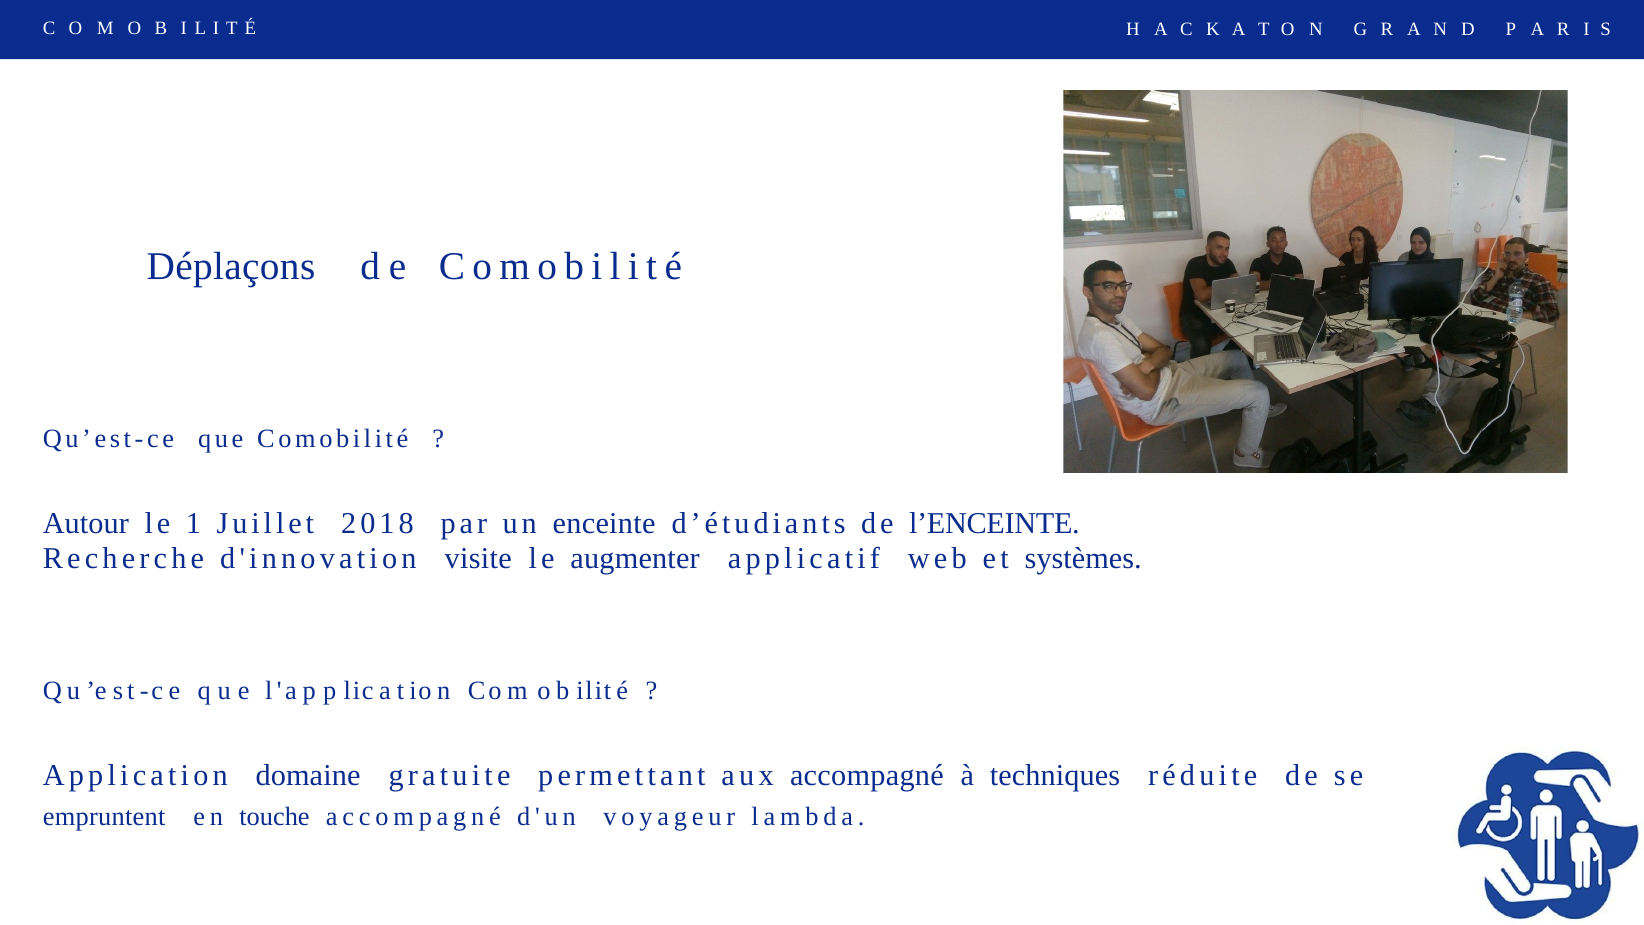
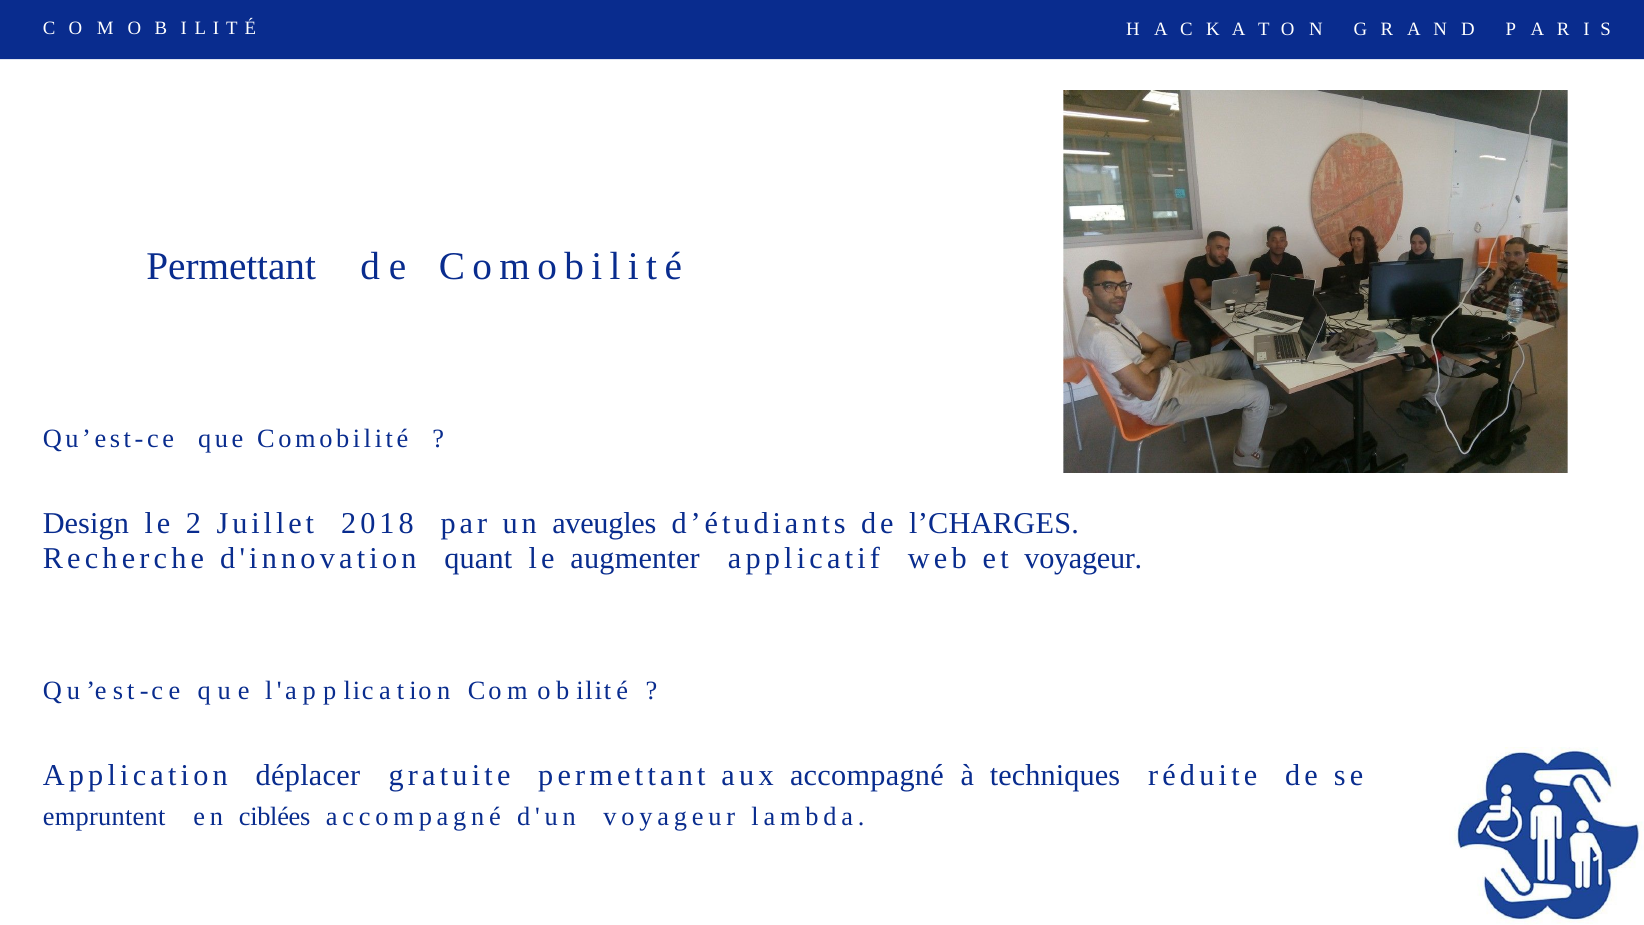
Déplaçons: Déplaçons -> Permettant (231, 267)
Autour: Autour -> Design (86, 524)
1: 1 -> 2 (193, 524)
enceinte: enceinte -> aveugles (604, 524)
l’ENCEINTE: l’ENCEINTE -> l’CHARGES (994, 524)
visite: visite -> quant (478, 558)
et systèmes: systèmes -> voyageur (1083, 558)
domaine: domaine -> déplacer (308, 775)
touche: touche -> ciblées (275, 816)
